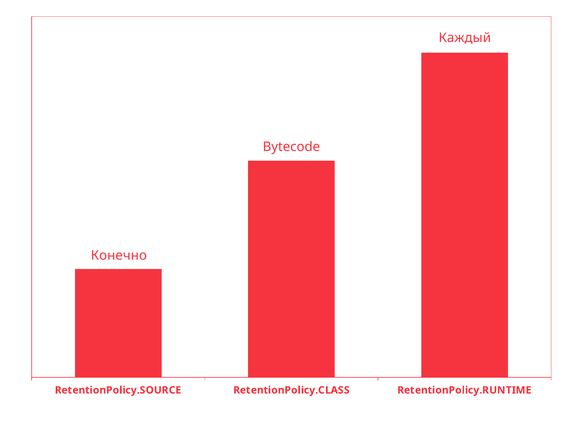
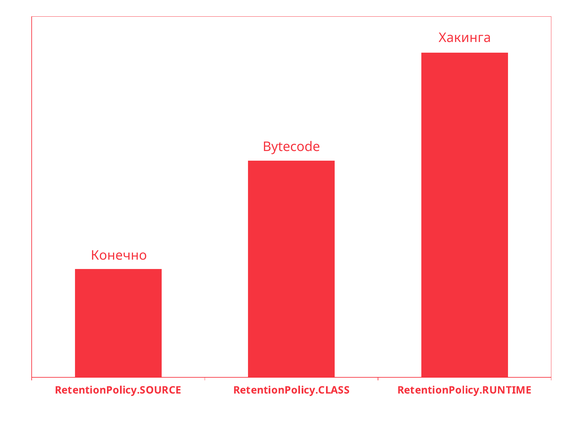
Каждый: Каждый -> Хакинга (465, 38)
